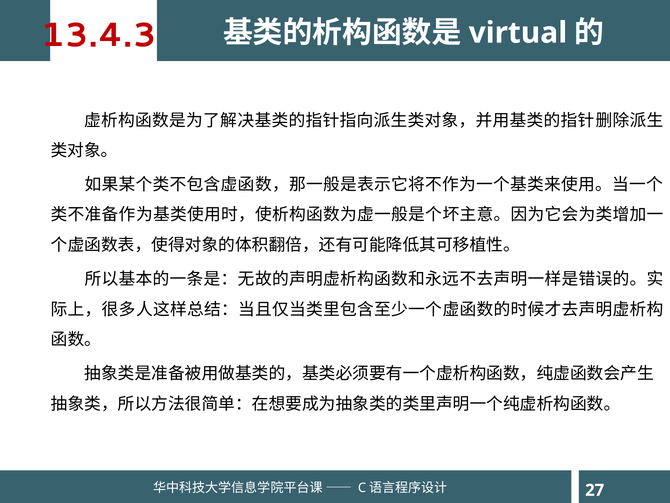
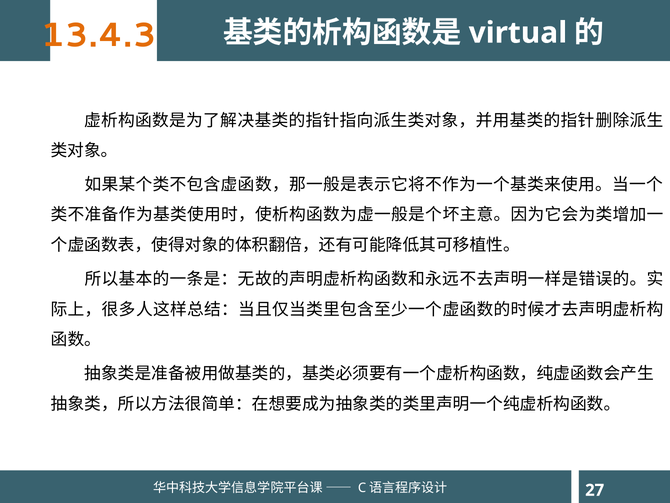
13.4.3 colour: red -> orange (99, 35)
